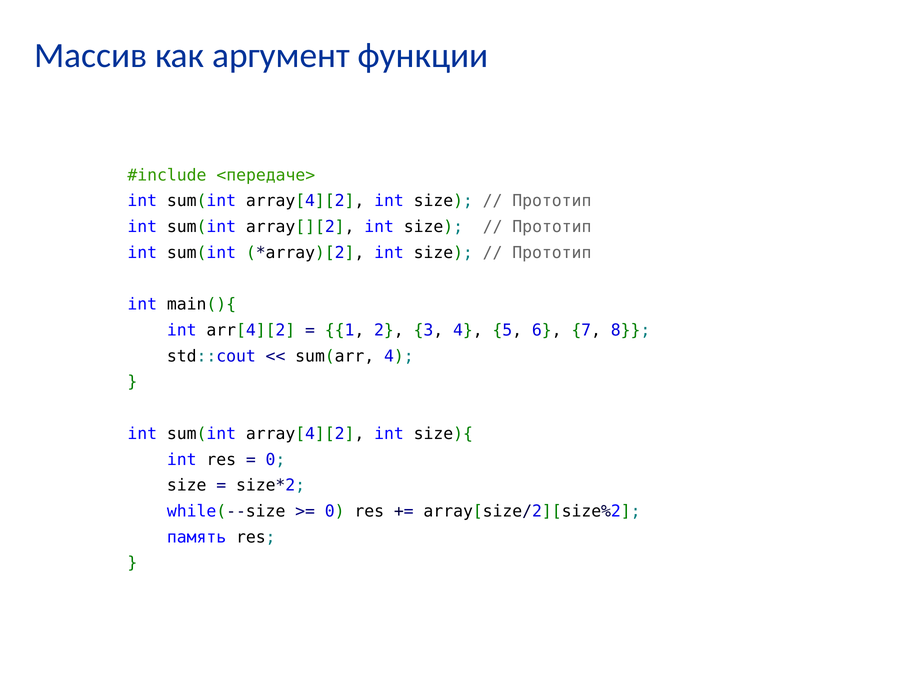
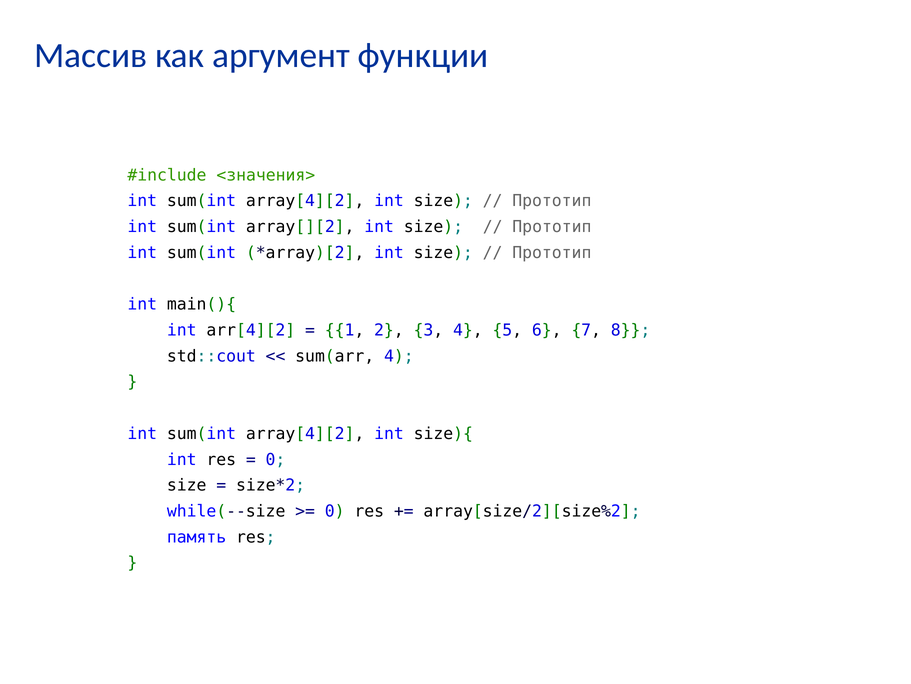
<передаче>: <передаче> -> <значения> (266, 175)
